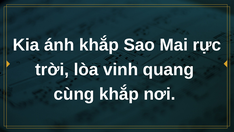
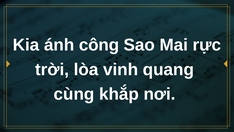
ánh khắp: khắp -> công (99, 45)
